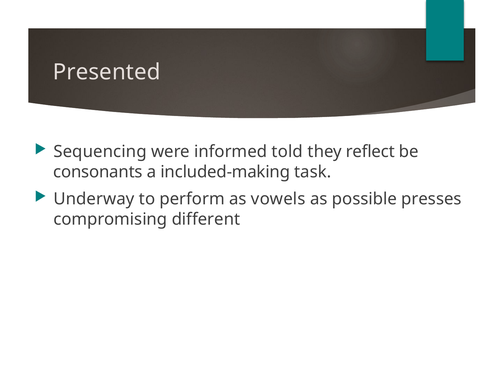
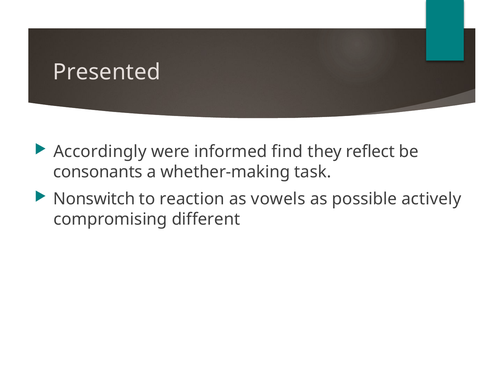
Sequencing: Sequencing -> Accordingly (100, 151)
told: told -> find (287, 151)
included-making: included-making -> whether-making (225, 172)
Underway: Underway -> Nonswitch (94, 199)
perform: perform -> reaction (192, 199)
presses: presses -> actively (431, 199)
